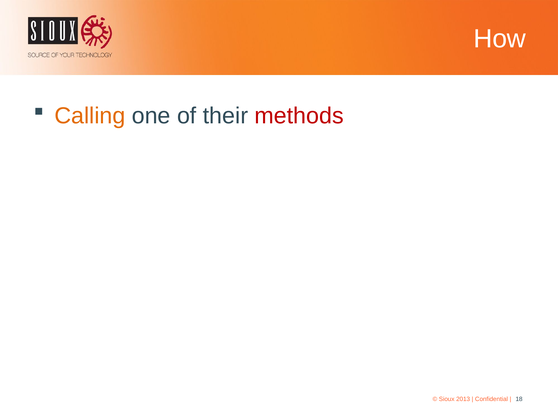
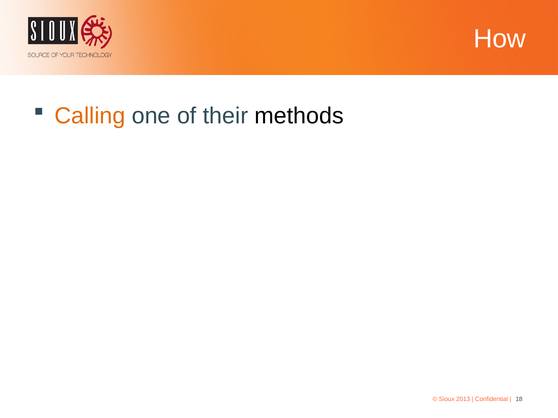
methods colour: red -> black (299, 116)
